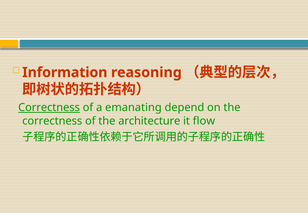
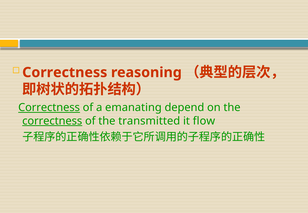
Information: Information -> Correctness (65, 73)
correctness underline: none -> present (52, 121)
architecture: architecture -> transmitted (149, 121)
